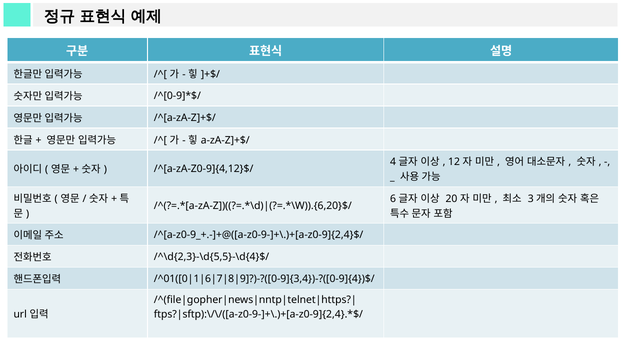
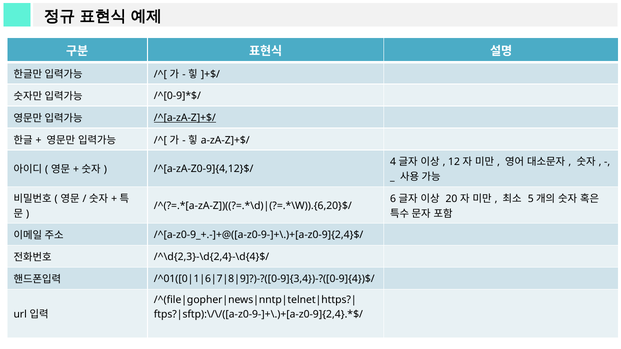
/^[a-zA-Z]+$/ underline: none -> present (185, 118)
3: 3 -> 5 (531, 199)
/^\d{2,3}-\d{5,5}-\d{4}$/: /^\d{2,3}-\d{5,5}-\d{4}$/ -> /^\d{2,3}-\d{2,4}-\d{4}$/ (212, 257)
